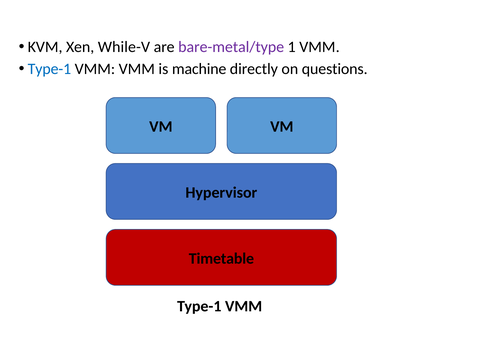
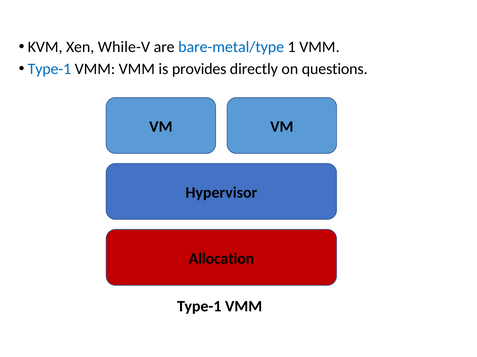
bare-metal/type colour: purple -> blue (231, 47)
machine: machine -> provides (199, 69)
Timetable: Timetable -> Allocation (221, 259)
